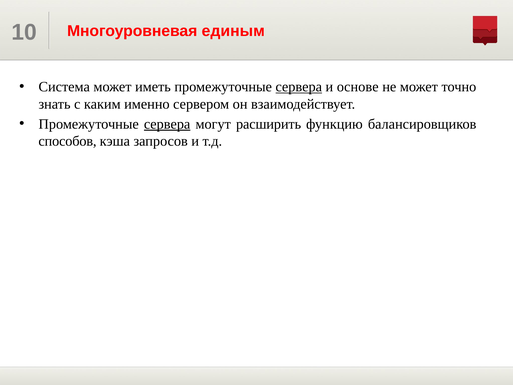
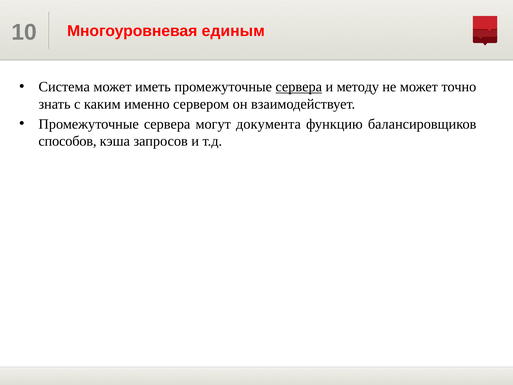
основе: основе -> методу (358, 87)
сервера underline: present -> none (167, 124)
расширить: расширить -> документа (268, 124)
